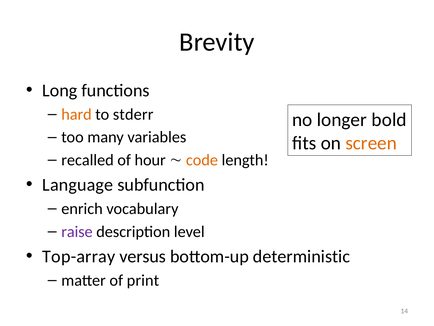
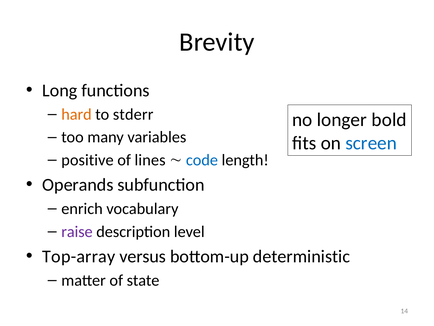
screen colour: orange -> blue (371, 143)
recalled: recalled -> positive (87, 160)
hour: hour -> lines (150, 160)
code colour: orange -> blue (202, 160)
Language: Language -> Operands (78, 185)
print: print -> state (143, 280)
